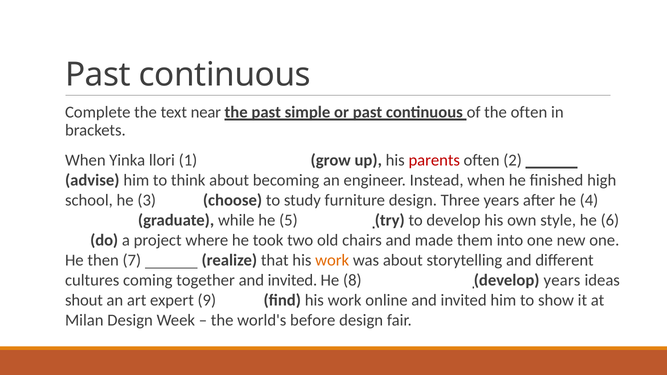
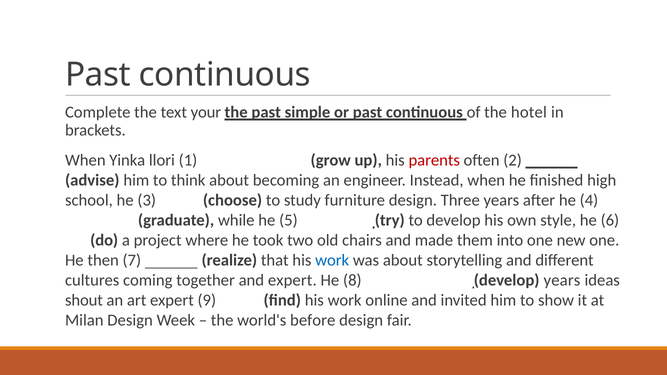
near: near -> your (206, 112)
the often: often -> hotel (529, 112)
work colour: orange -> blue (332, 260)
together and invited: invited -> expert (292, 280)
